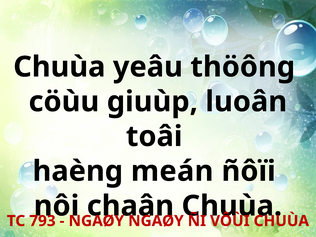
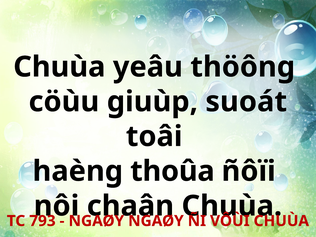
luoân: luoân -> suoát (246, 102)
meán: meán -> thoûa (172, 171)
